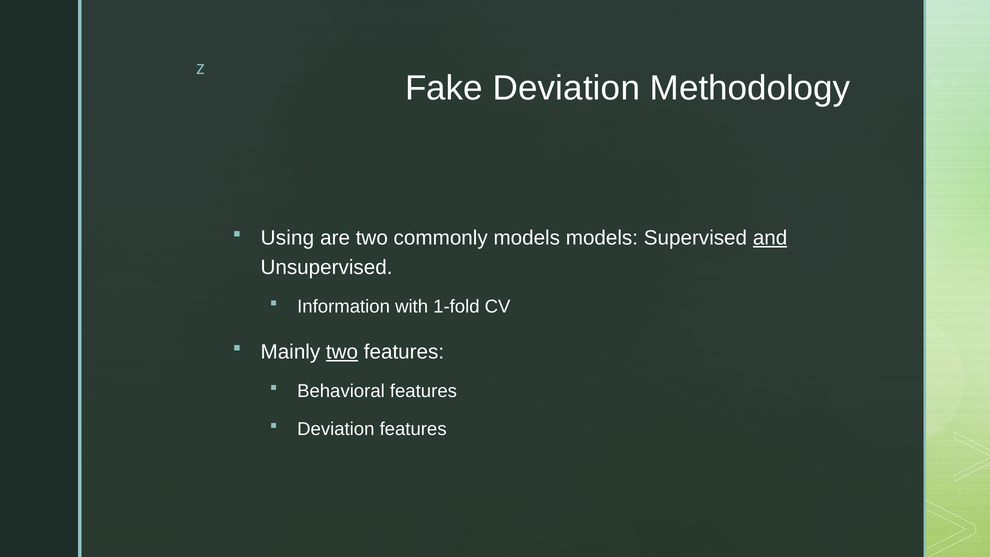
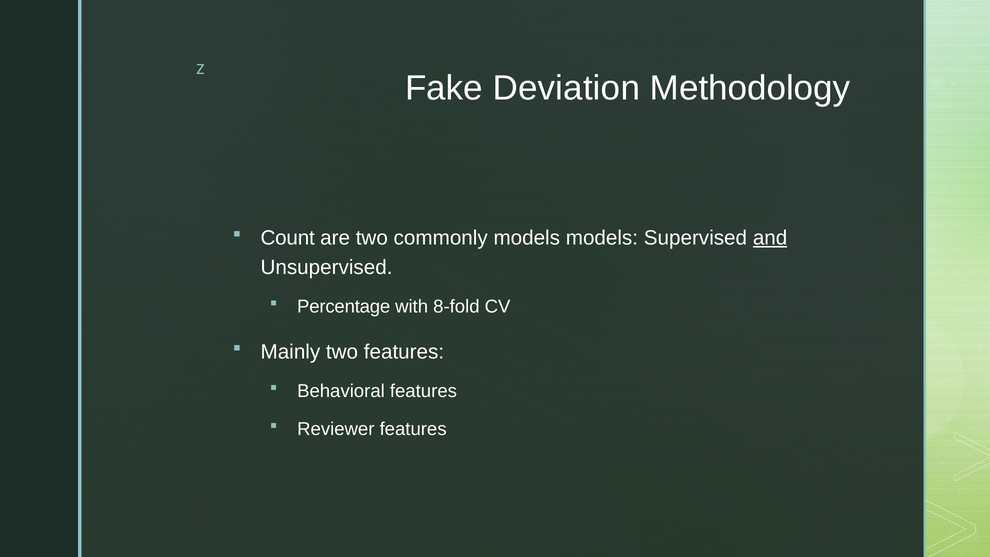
Using: Using -> Count (288, 238)
Information: Information -> Percentage (344, 307)
1-fold: 1-fold -> 8-fold (456, 307)
two underline: present -> none (342, 352)
Deviation: Deviation -> Reviewer (336, 429)
